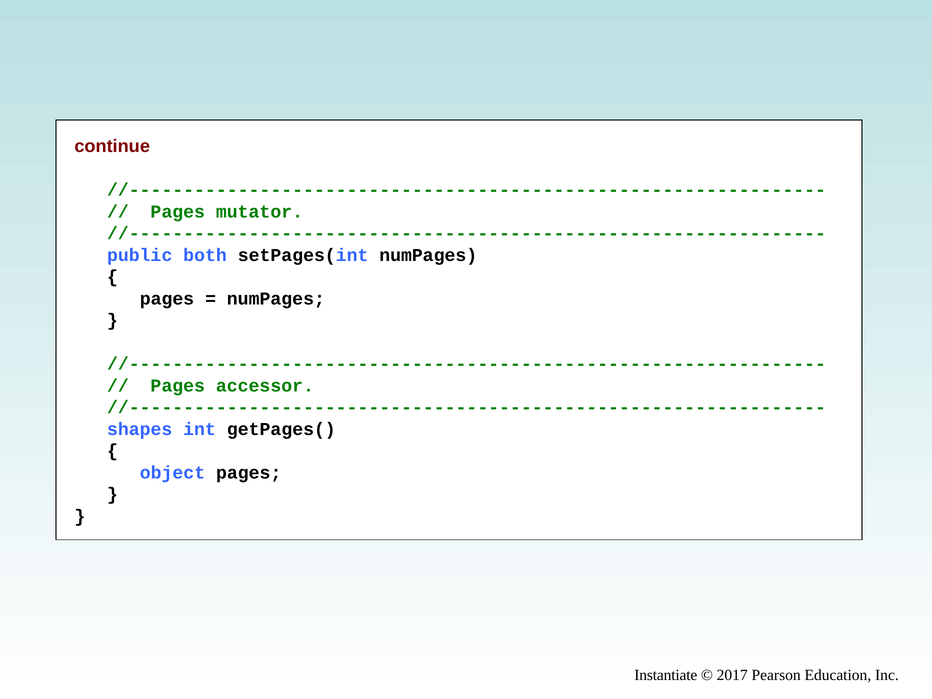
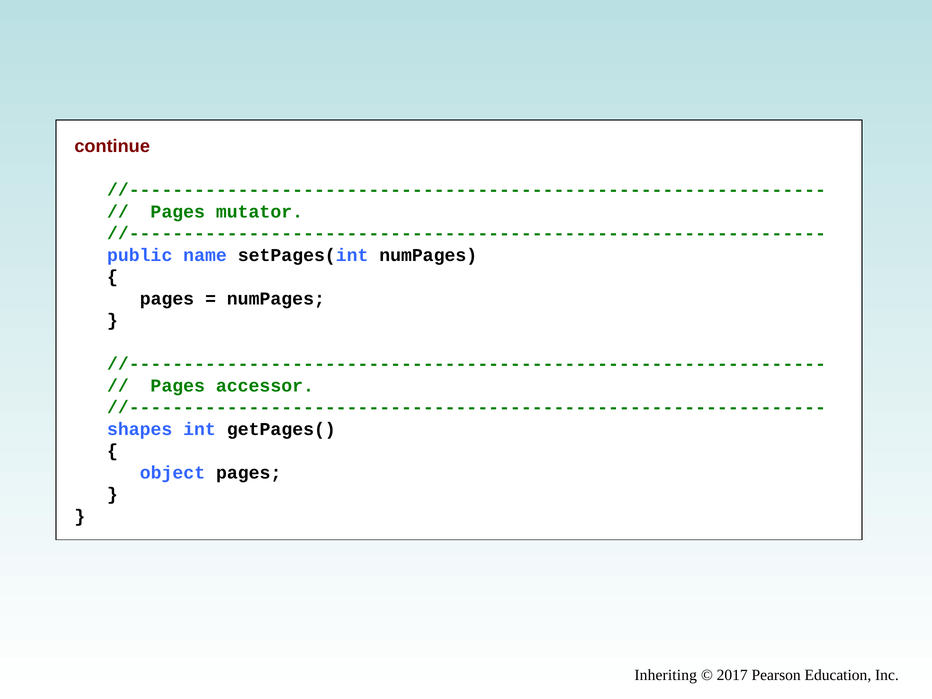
both: both -> name (205, 255)
Instantiate: Instantiate -> Inheriting (666, 675)
